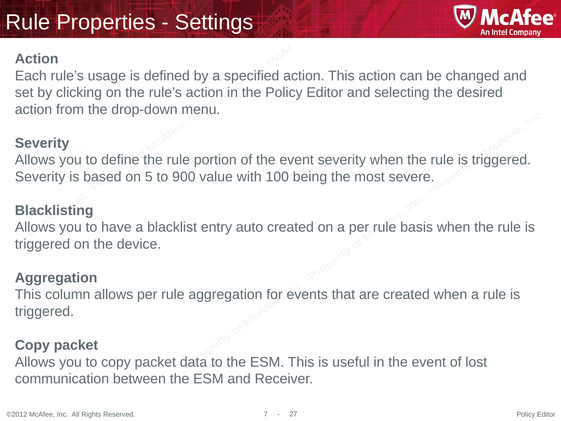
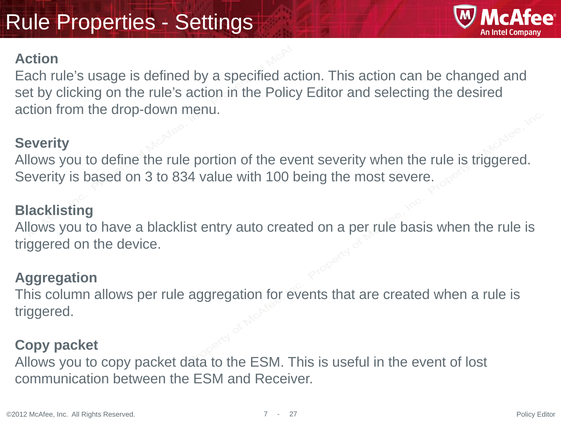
5: 5 -> 3 (149, 177)
900: 900 -> 834 (184, 177)
